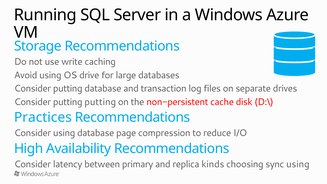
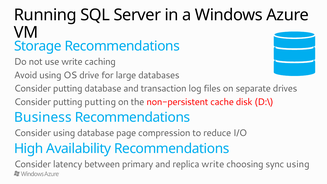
Practices: Practices -> Business (43, 117)
replica kinds: kinds -> write (213, 164)
